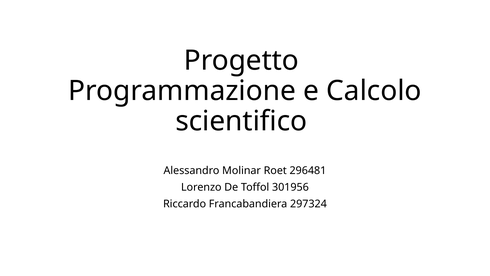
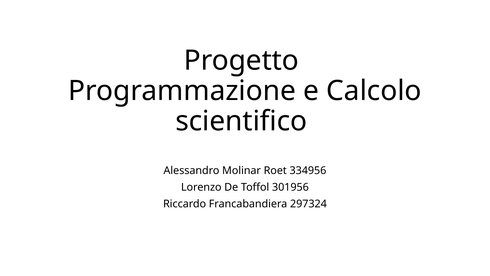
296481: 296481 -> 334956 (308, 170)
